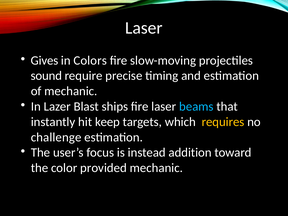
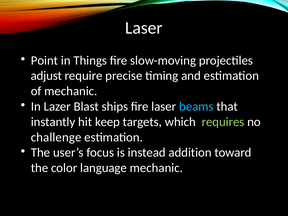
Gives: Gives -> Point (44, 60)
Colors: Colors -> Things (90, 60)
sound: sound -> adjust (46, 76)
requires colour: yellow -> light green (223, 122)
provided: provided -> language (104, 168)
